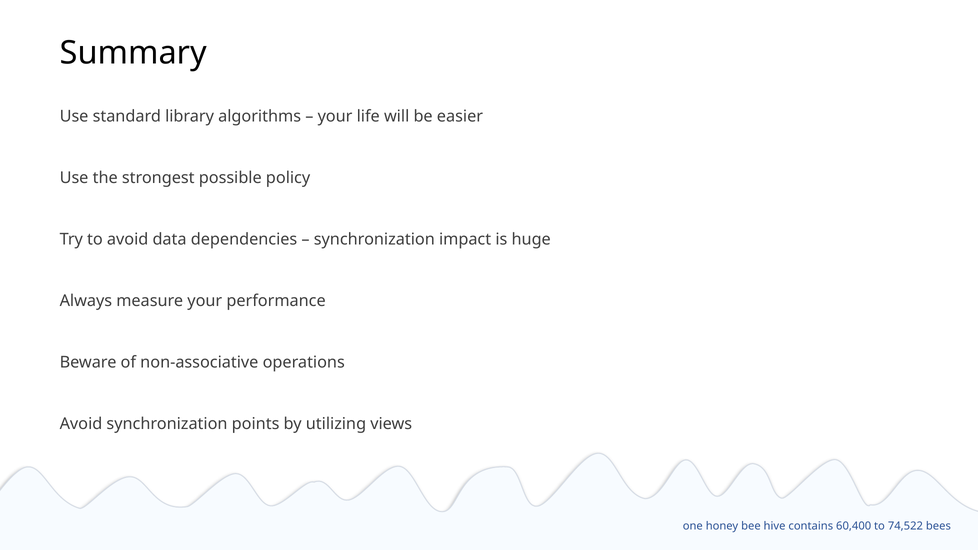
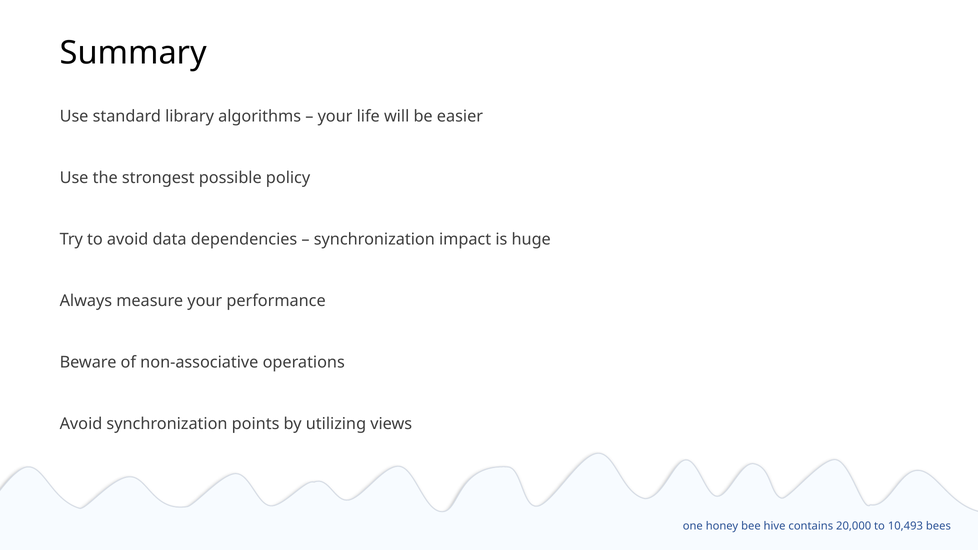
60,400: 60,400 -> 20,000 (854, 526)
74,522: 74,522 -> 10,493 (905, 526)
